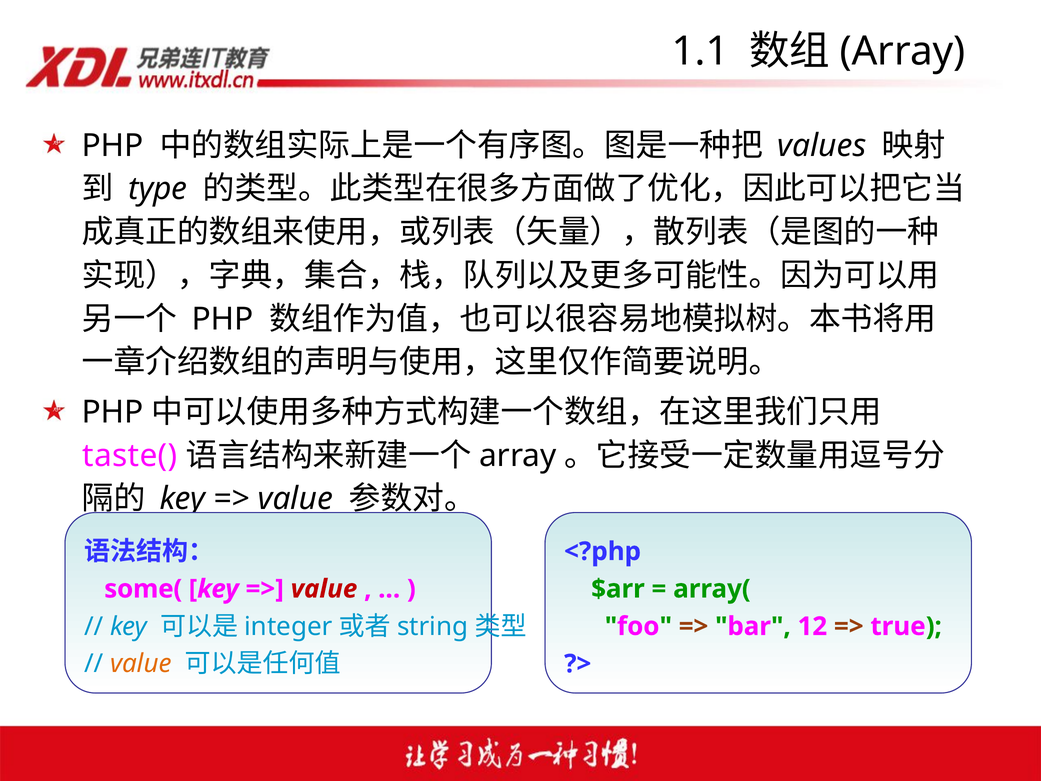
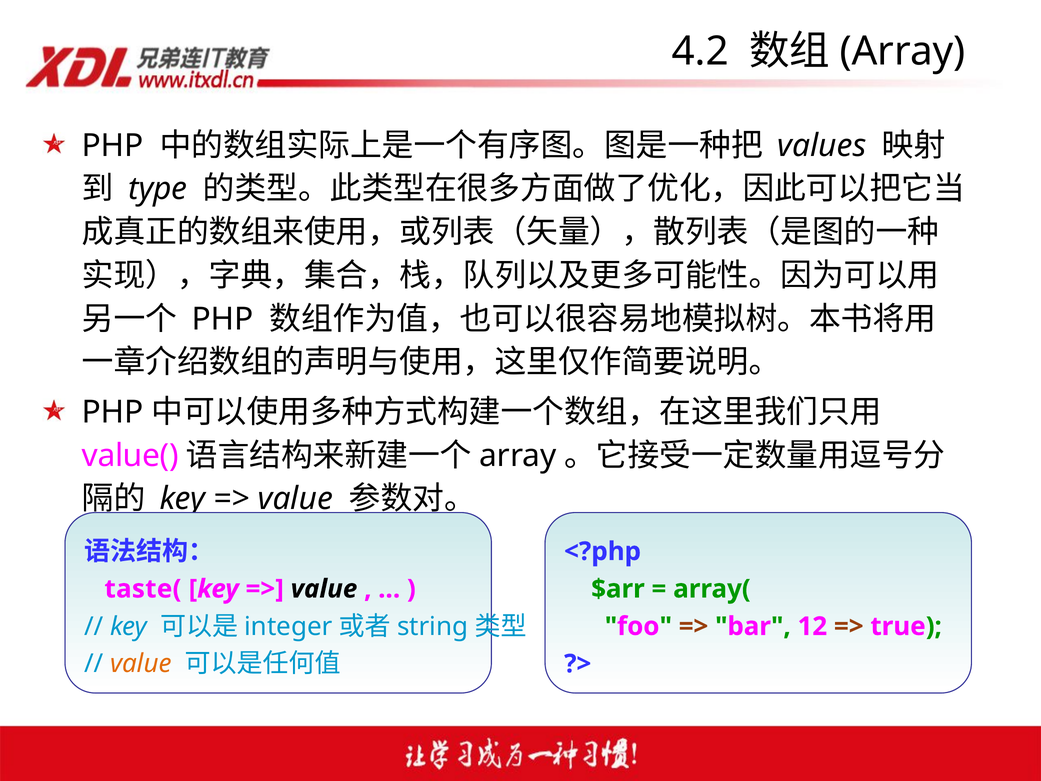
1.1: 1.1 -> 4.2 (700, 52)
taste(: taste( -> value( (130, 455)
some(: some( -> taste( (143, 589)
value colour: red -> black (324, 589)
